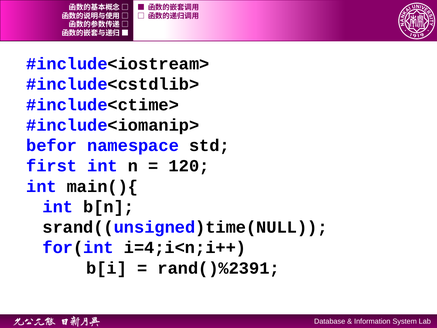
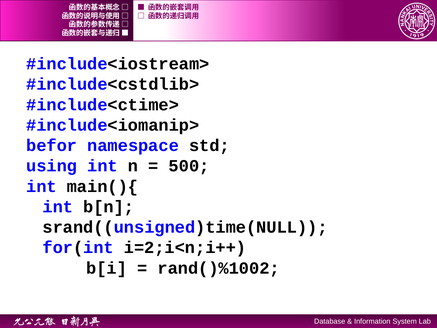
first: first -> using (52, 166)
120: 120 -> 500 (189, 166)
i=4;i<n;i++: i=4;i<n;i++ -> i=2;i<n;i++ (185, 248)
rand()%2391: rand()%2391 -> rand()%1002 (219, 268)
